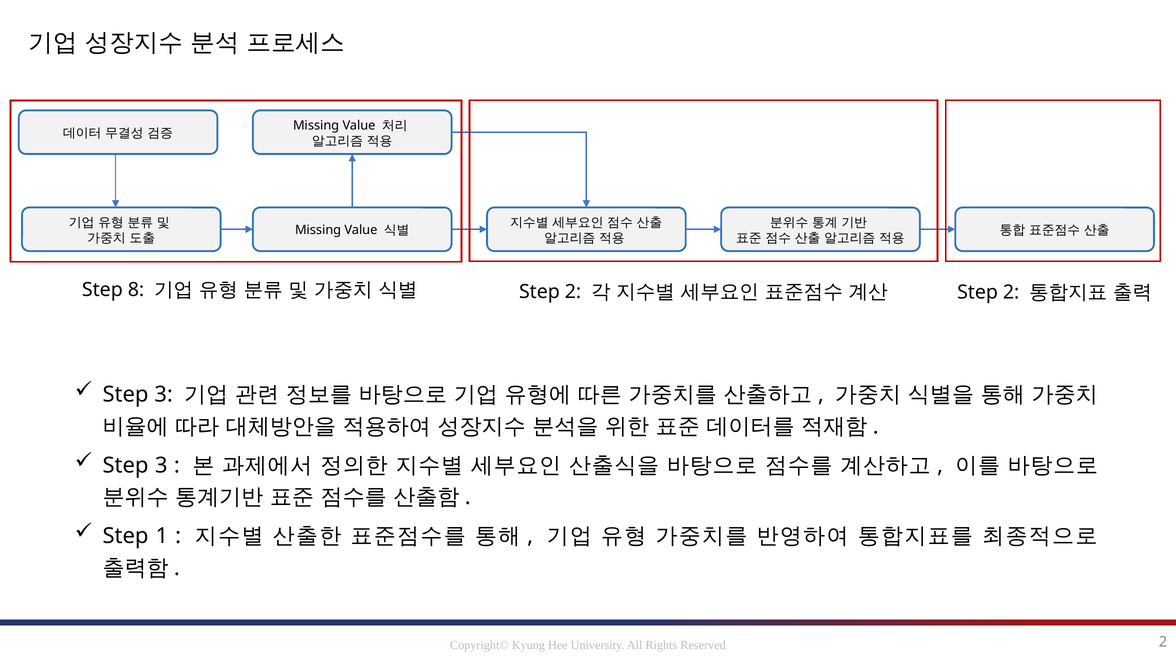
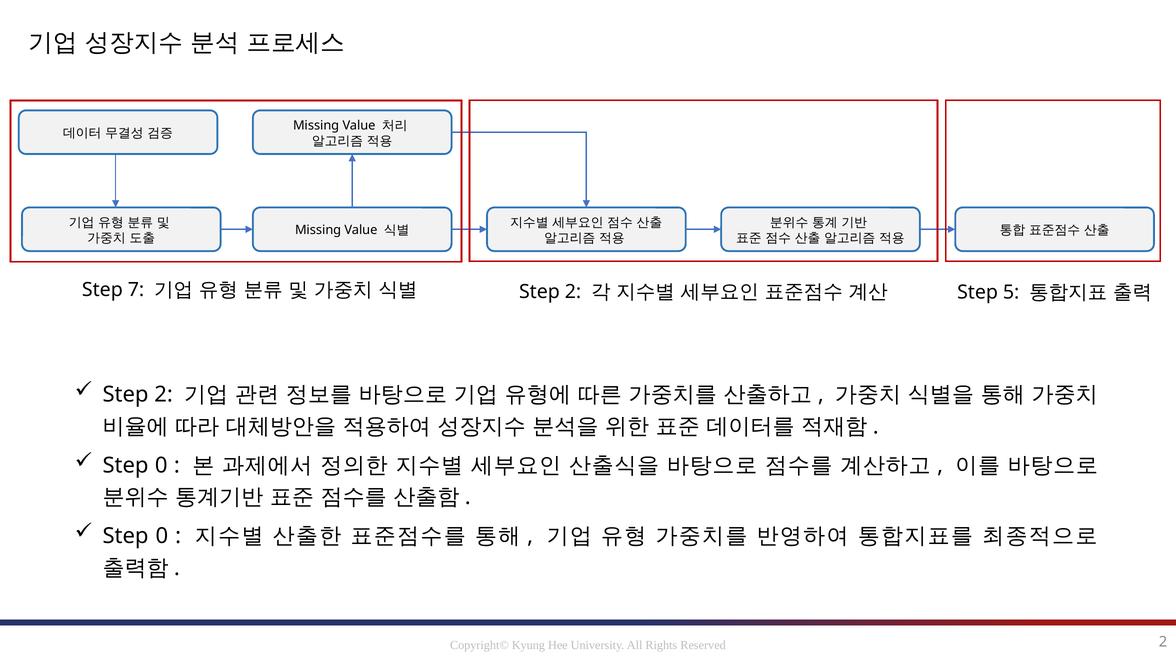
8: 8 -> 7 (136, 290)
2: 2 -> 5 (1011, 293)
3: 3 -> 2 (164, 395)
3: 3 -> 0 (161, 466)
1: 1 -> 0 (162, 537)
